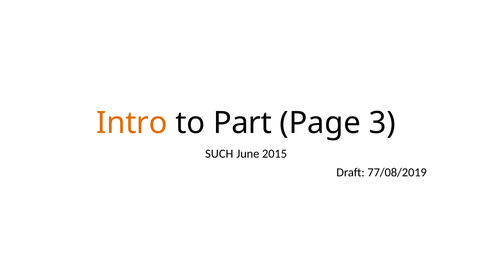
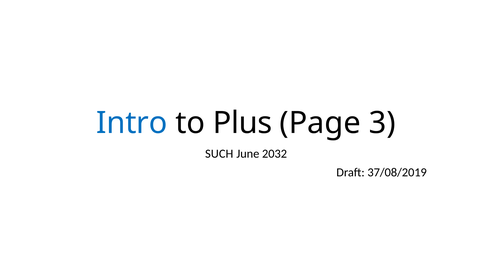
Intro colour: orange -> blue (132, 123)
Part: Part -> Plus (242, 123)
2015: 2015 -> 2032 (275, 154)
77/08/2019: 77/08/2019 -> 37/08/2019 (397, 172)
